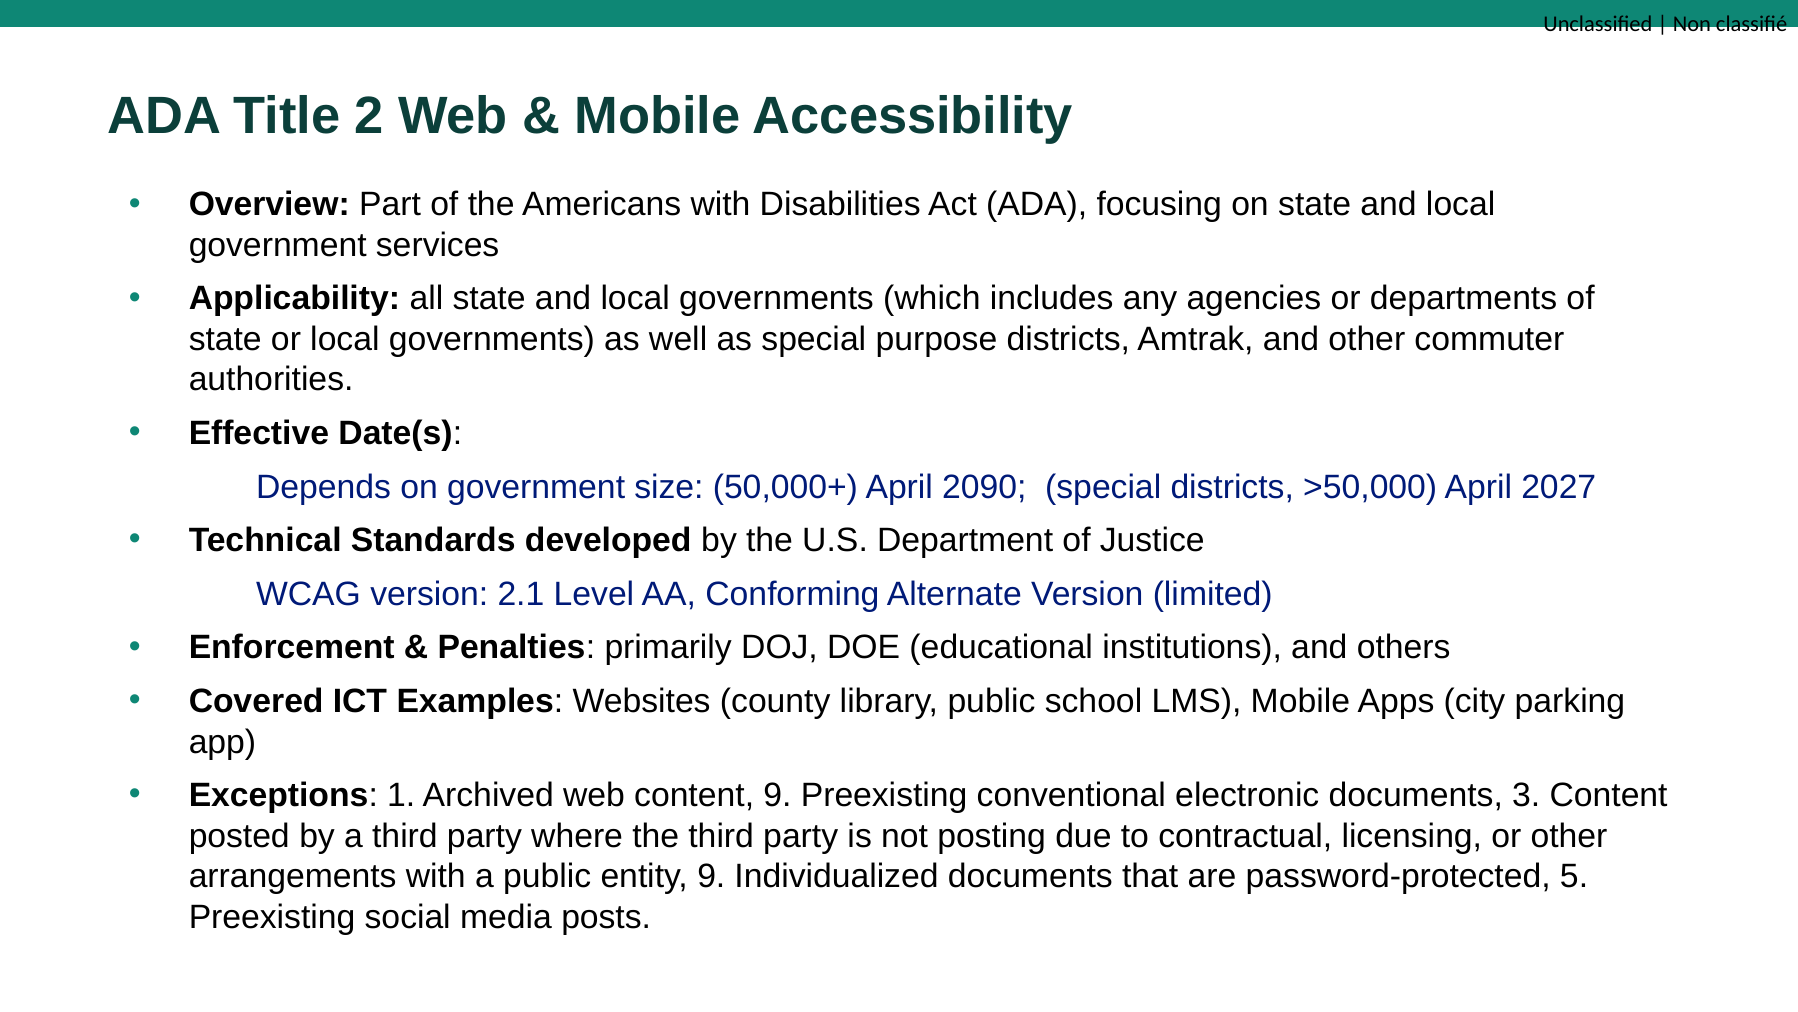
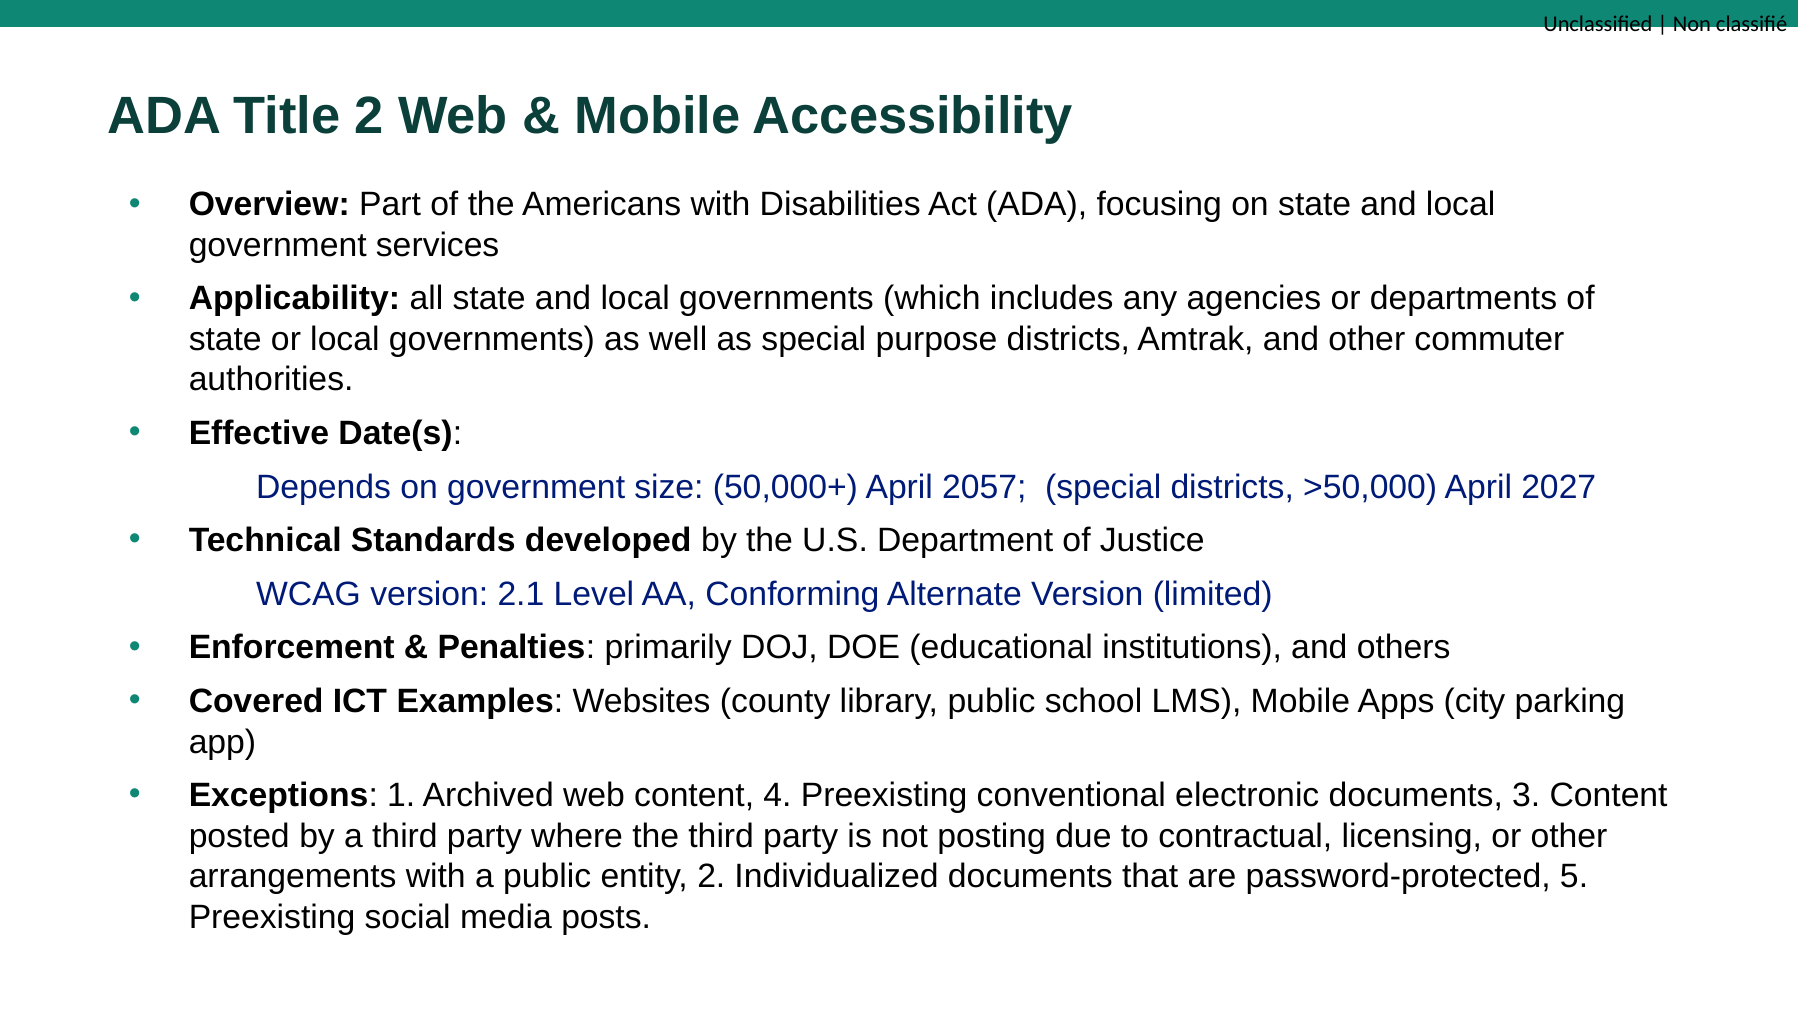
2090: 2090 -> 2057 (984, 487)
content 9: 9 -> 4 (777, 795)
entity 9: 9 -> 2 (711, 876)
